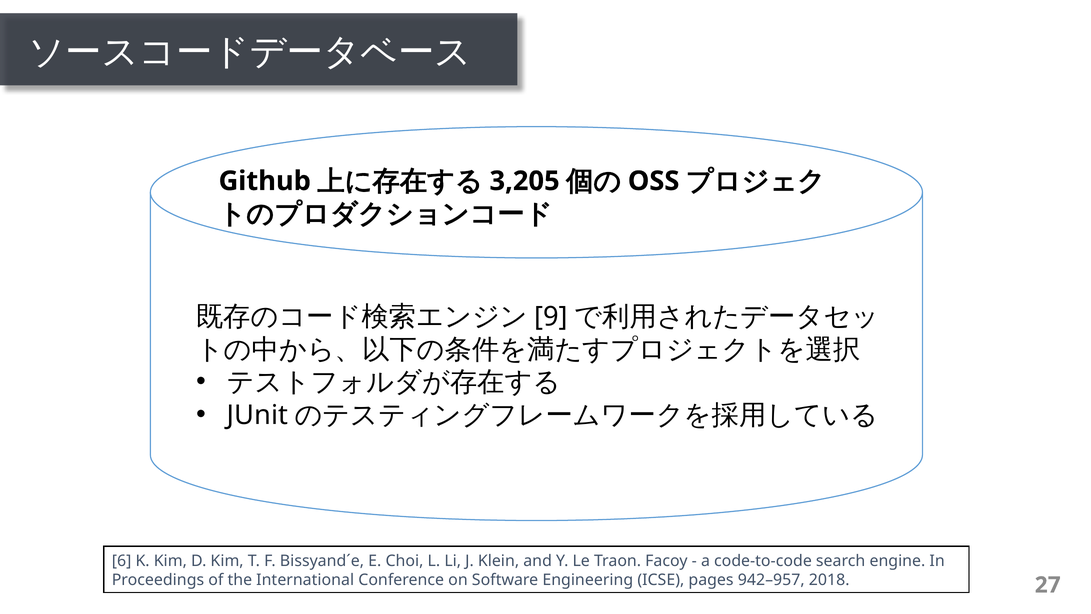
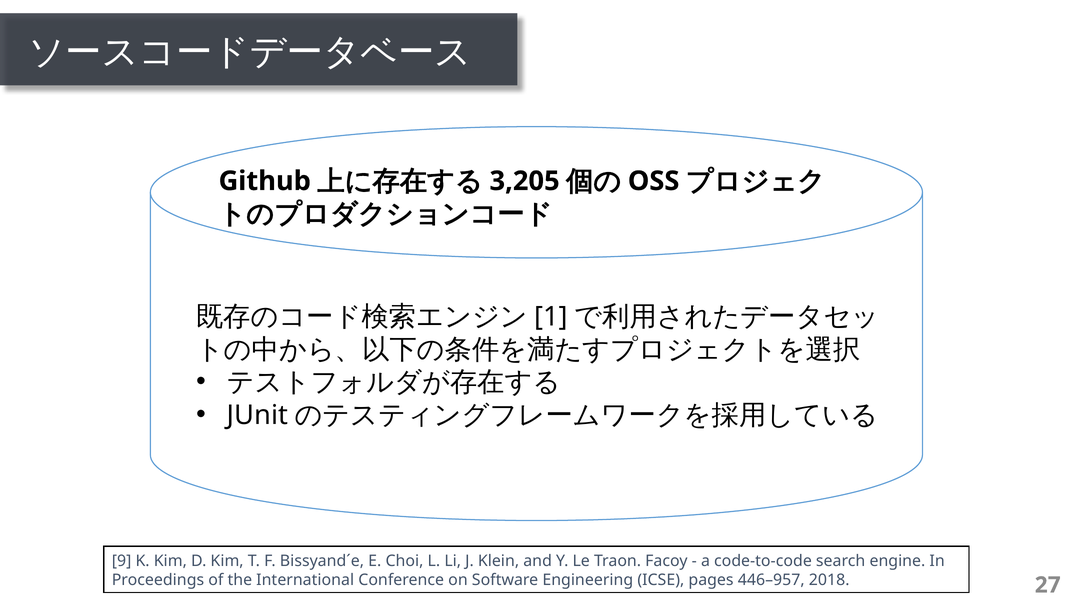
9: 9 -> 1 (551, 317)
6: 6 -> 9 (122, 561)
942–957: 942–957 -> 446–957 (771, 580)
